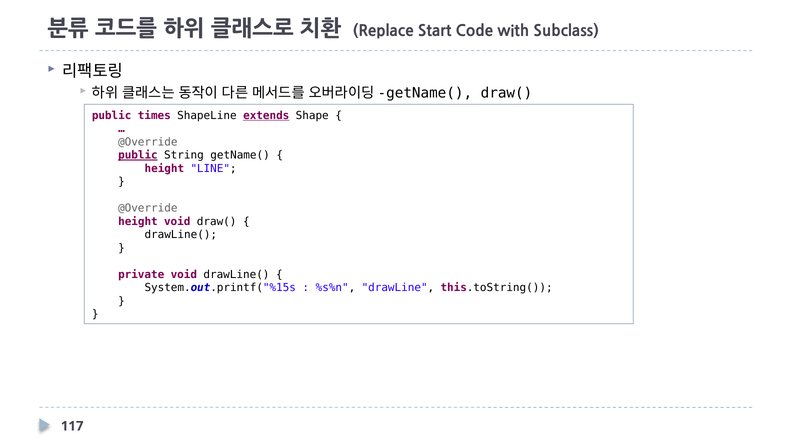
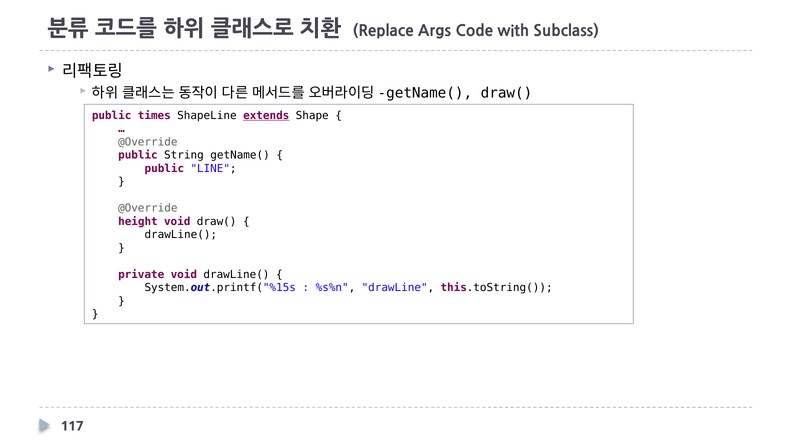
Start: Start -> Args (435, 31)
public underline: present -> none (138, 155)
height: height -> public (164, 168)
